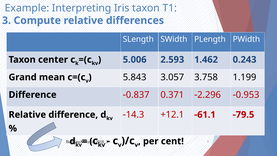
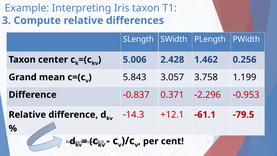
2.593: 2.593 -> 2.428 (172, 60)
0.243: 0.243 -> 0.256 (245, 60)
